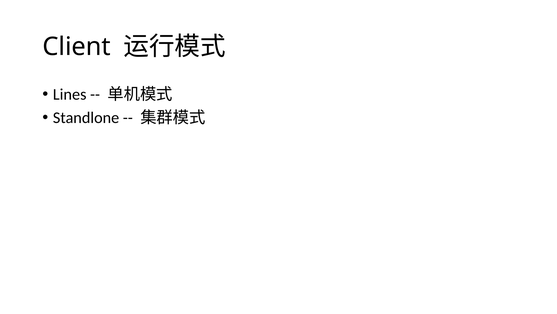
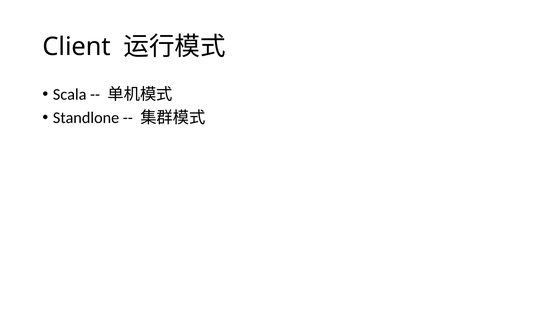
Lines: Lines -> Scala (70, 94)
